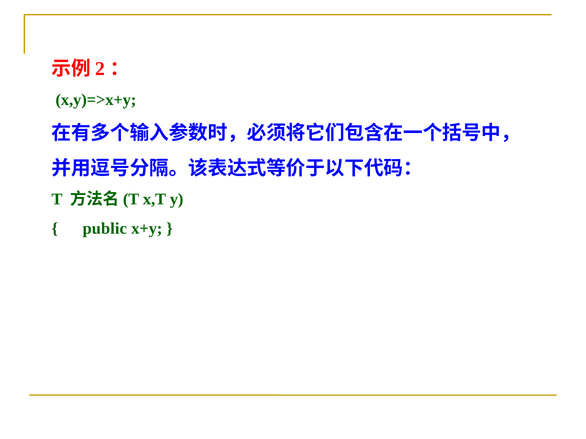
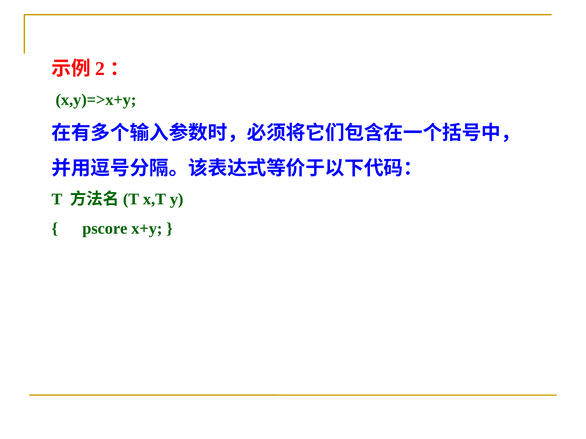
public: public -> pscore (105, 229)
